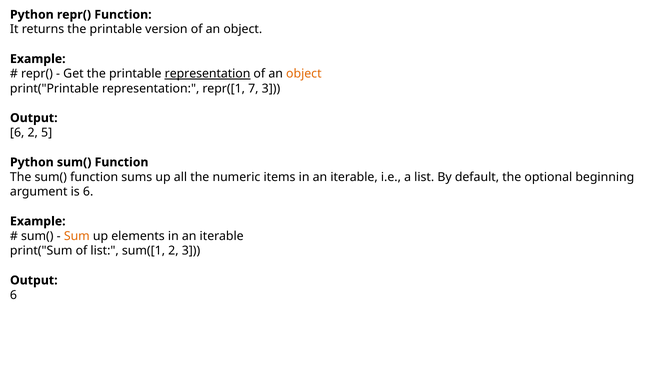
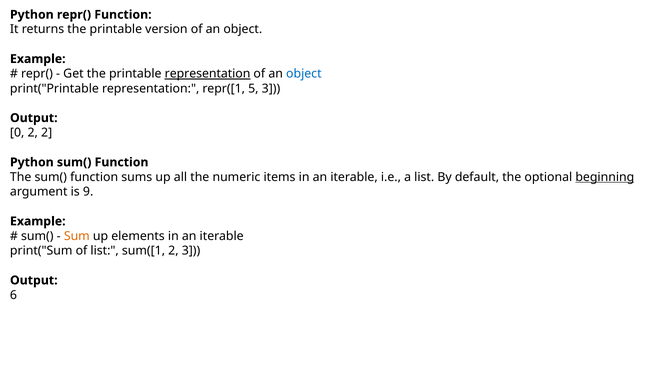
object colour: orange -> blue (304, 74)
7: 7 -> 5 (253, 89)
6: 6 -> 0 (17, 133)
2 5: 5 -> 2 (47, 133)
beginning underline: none -> present (605, 177)
is 6: 6 -> 9 (88, 192)
